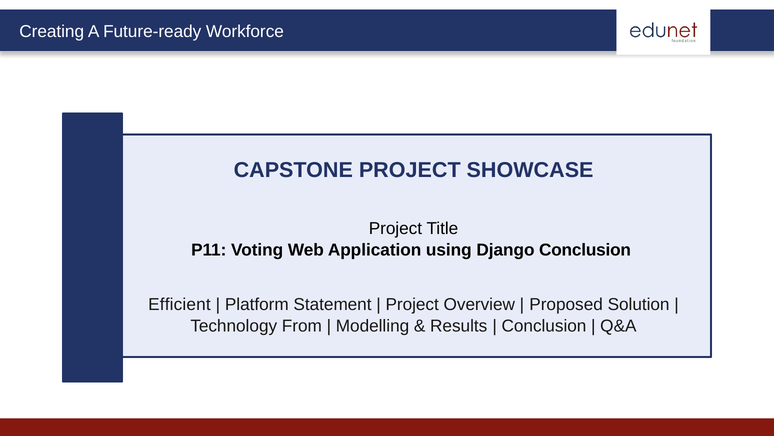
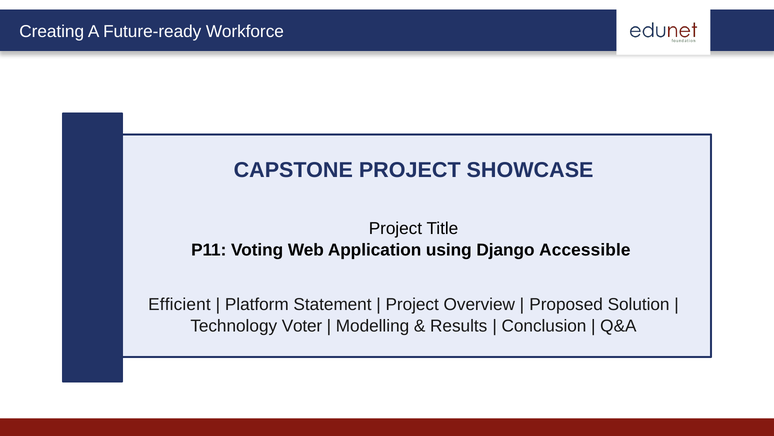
Django Conclusion: Conclusion -> Accessible (585, 250)
From: From -> Voter (302, 326)
